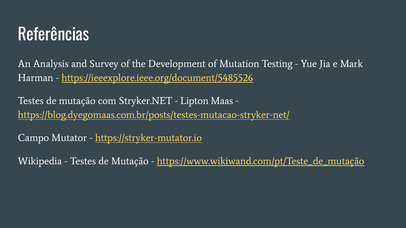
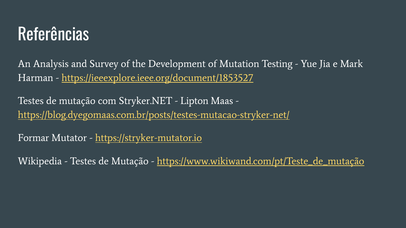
https://ieeexplore.ieee.org/document/5485526: https://ieeexplore.ieee.org/document/5485526 -> https://ieeexplore.ieee.org/document/1853527 (157, 78)
Campo: Campo -> Formar (33, 138)
